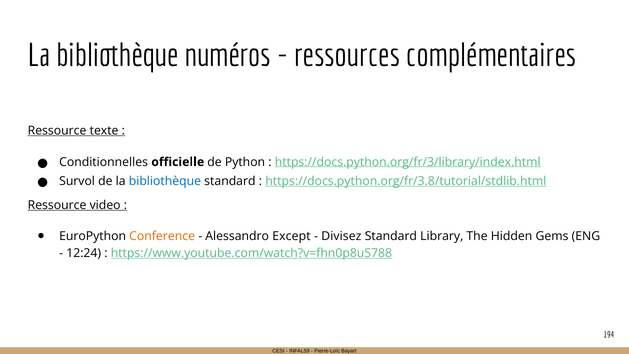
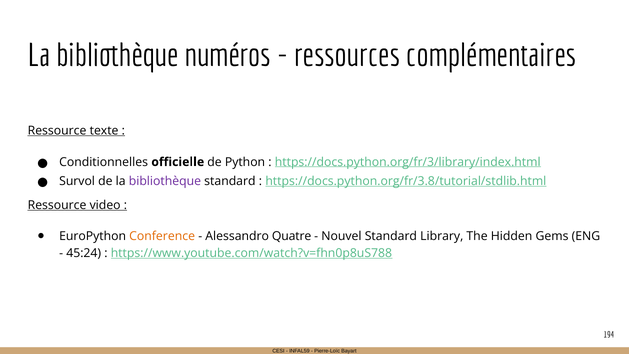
bibliothèque colour: blue -> purple (165, 181)
Except: Except -> Quatre (292, 236)
Divisez: Divisez -> Nouvel (341, 236)
12:24: 12:24 -> 45:24 (84, 253)
